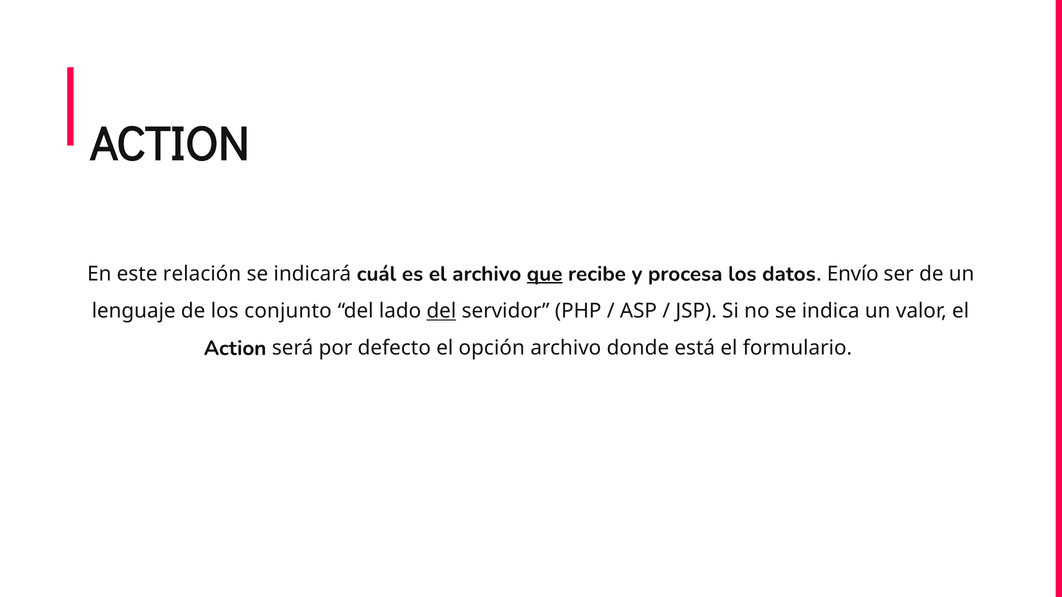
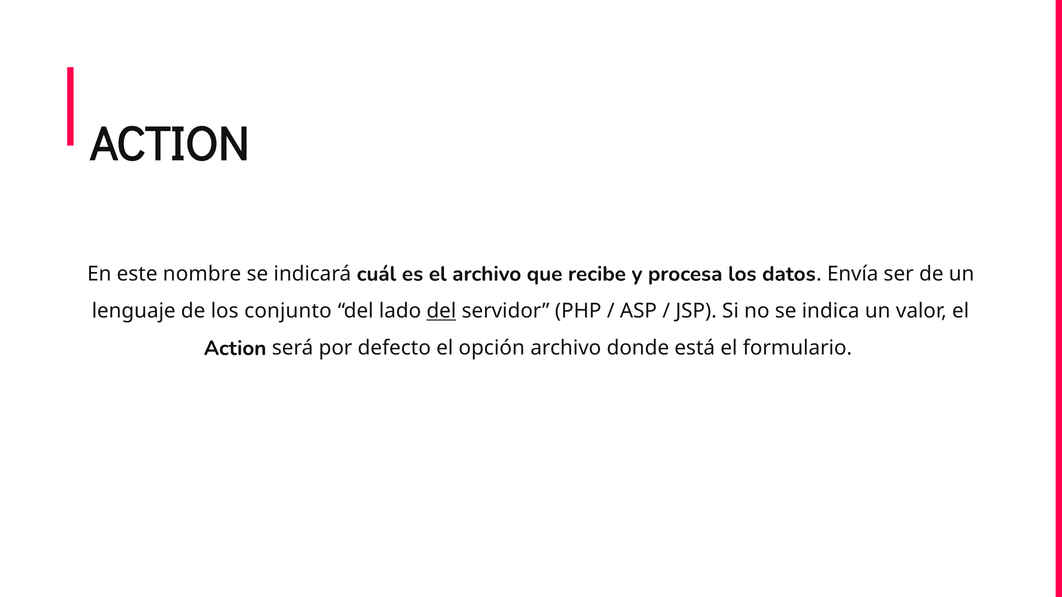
relación: relación -> nombre (202, 274)
que underline: present -> none (545, 274)
Envío: Envío -> Envía (853, 274)
